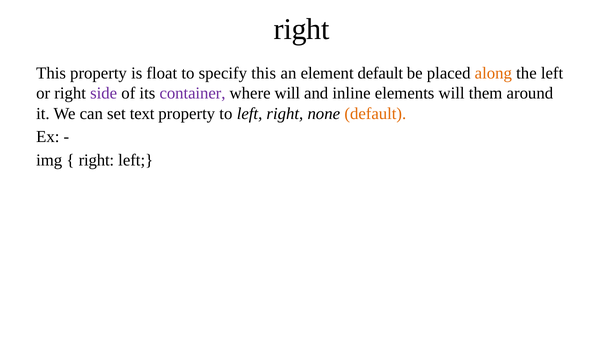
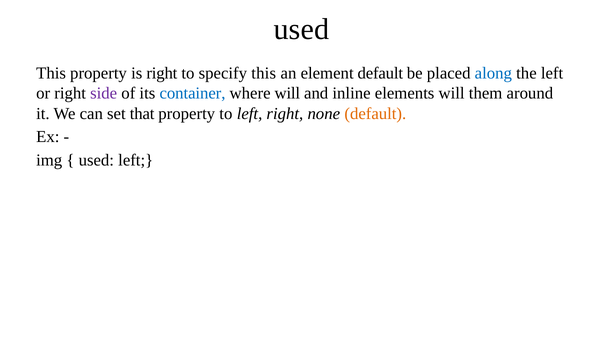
right: right -> used (301, 29)
is float: float -> right (162, 73)
along colour: orange -> blue (493, 73)
container colour: purple -> blue (193, 93)
text: text -> that (142, 114)
right: right -> used (96, 161)
